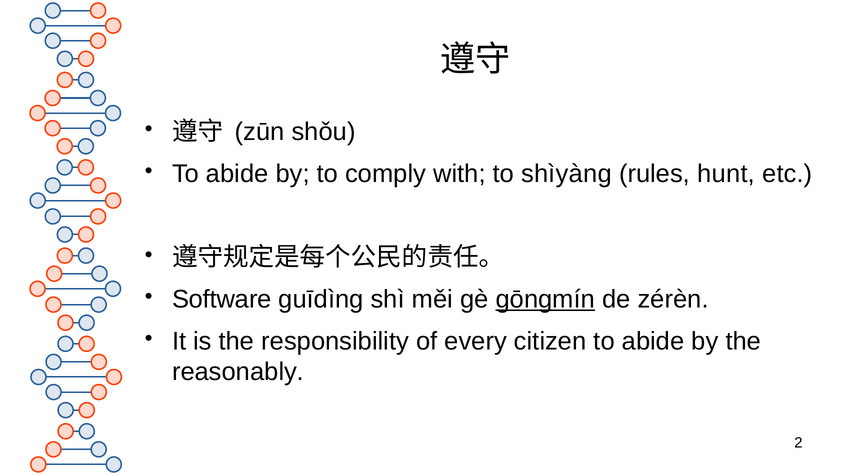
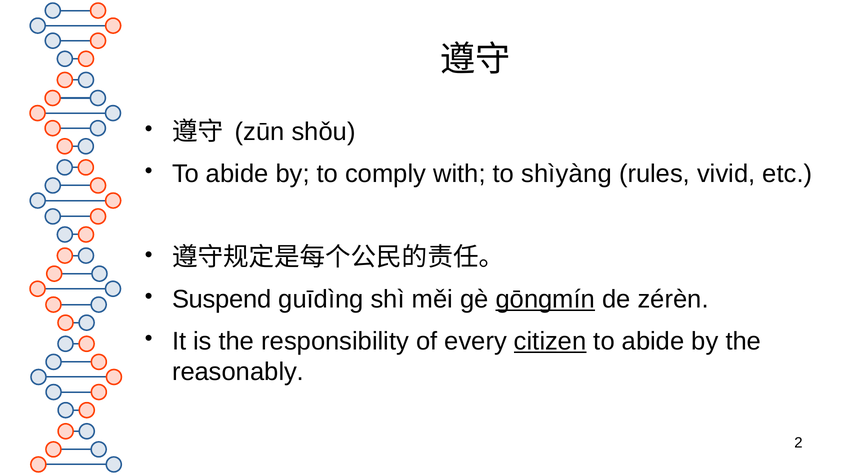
hunt: hunt -> vivid (726, 174)
Software: Software -> Suspend (222, 300)
citizen underline: none -> present (550, 342)
